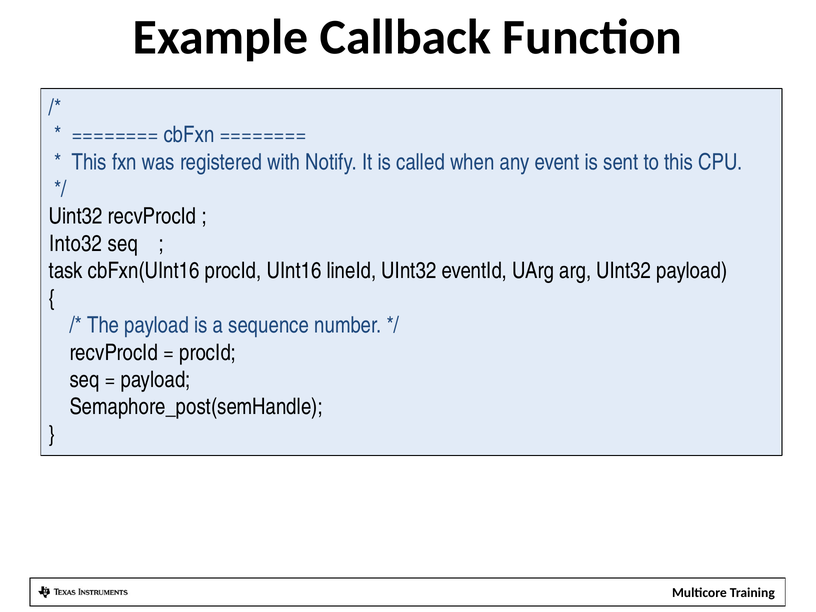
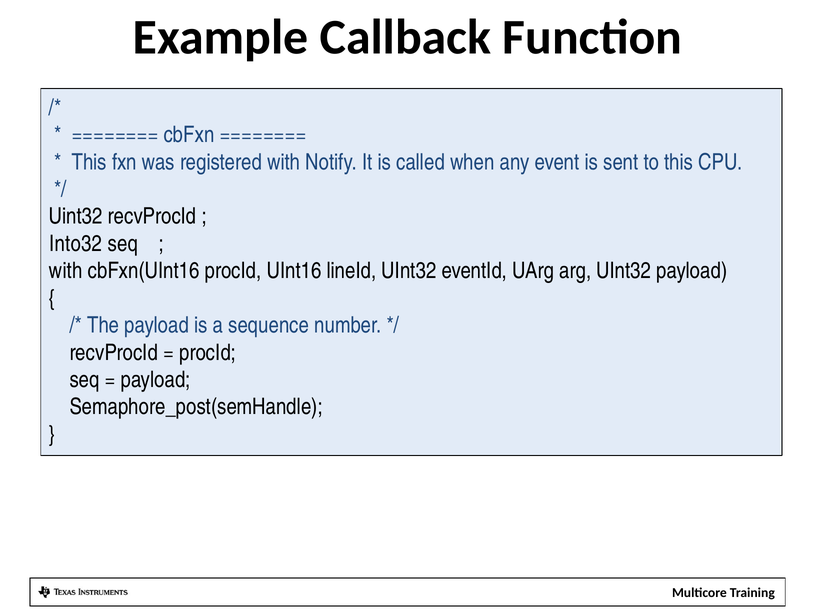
task: task -> with (66, 271)
